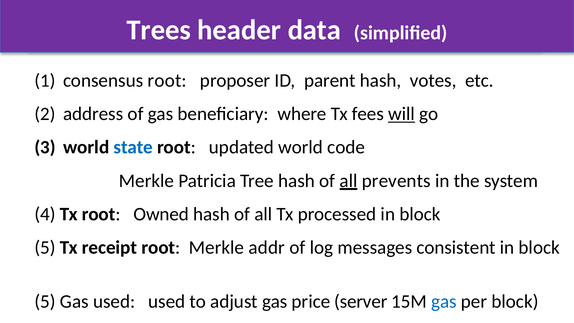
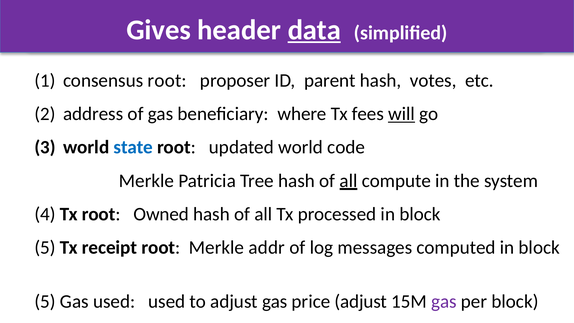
Trees: Trees -> Gives (159, 30)
data underline: none -> present (314, 30)
prevents: prevents -> compute (396, 181)
consistent: consistent -> computed (456, 247)
price server: server -> adjust (361, 301)
gas colour: blue -> purple (444, 301)
